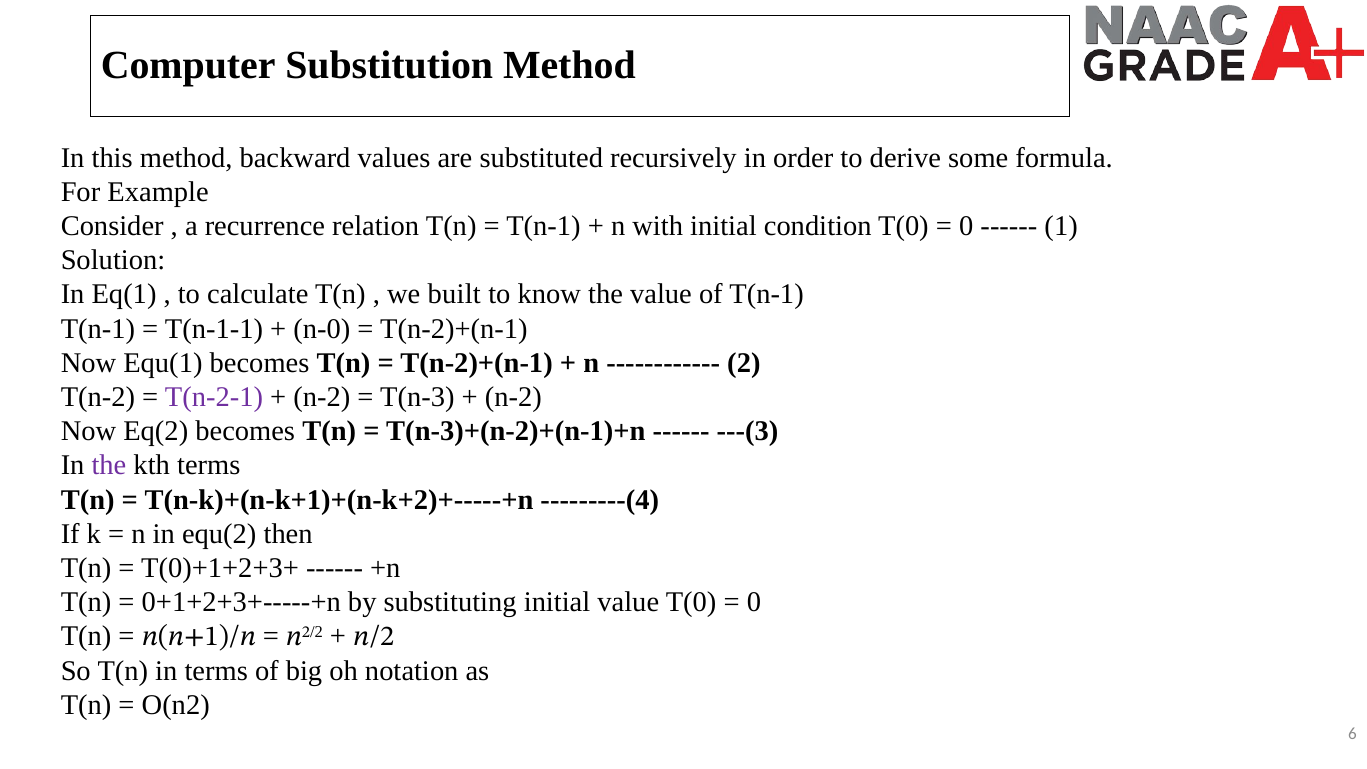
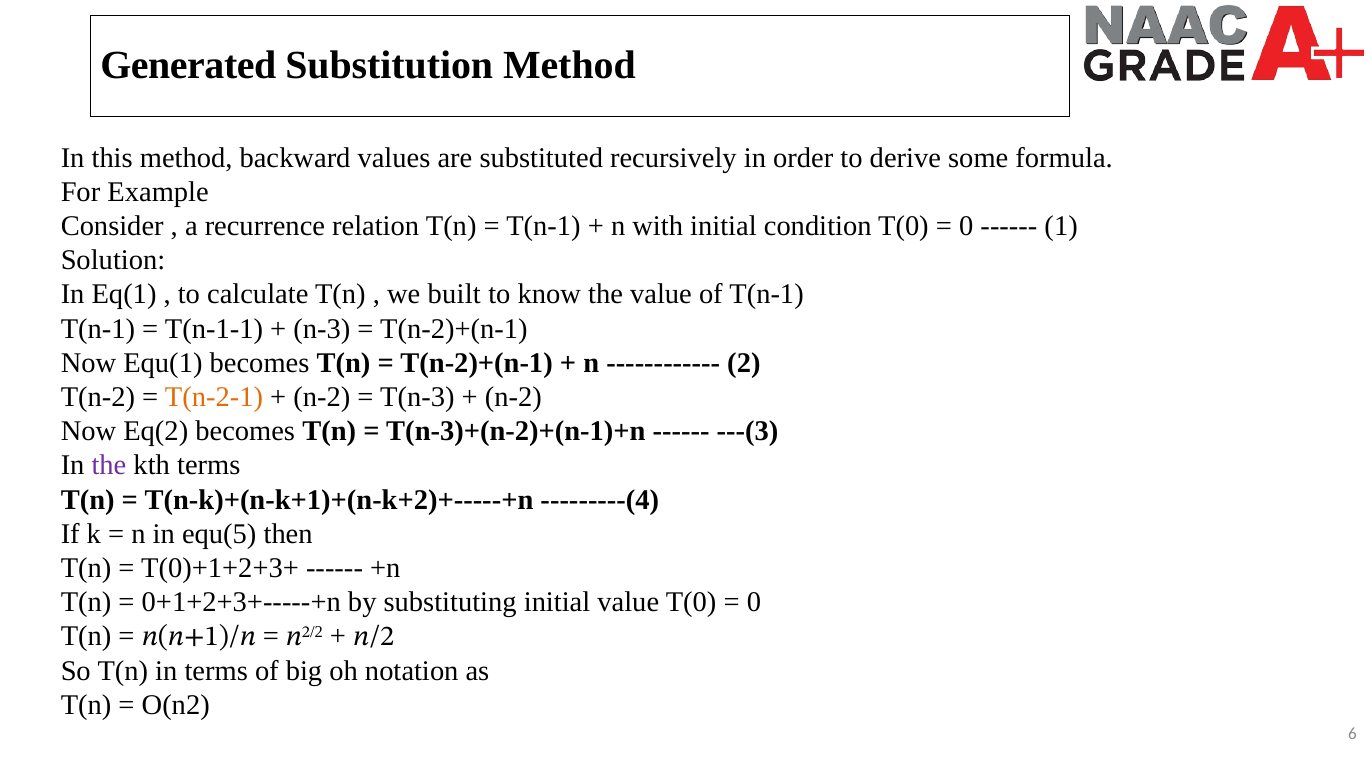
Computer: Computer -> Generated (188, 66)
n-0: n-0 -> n-3 (322, 329)
T(n-2-1 colour: purple -> orange (214, 397)
equ(2: equ(2 -> equ(5 (219, 534)
